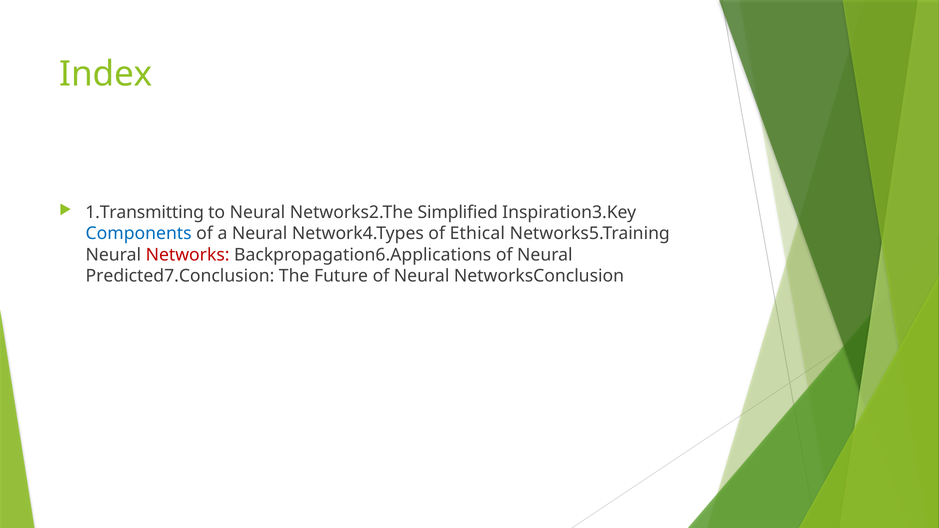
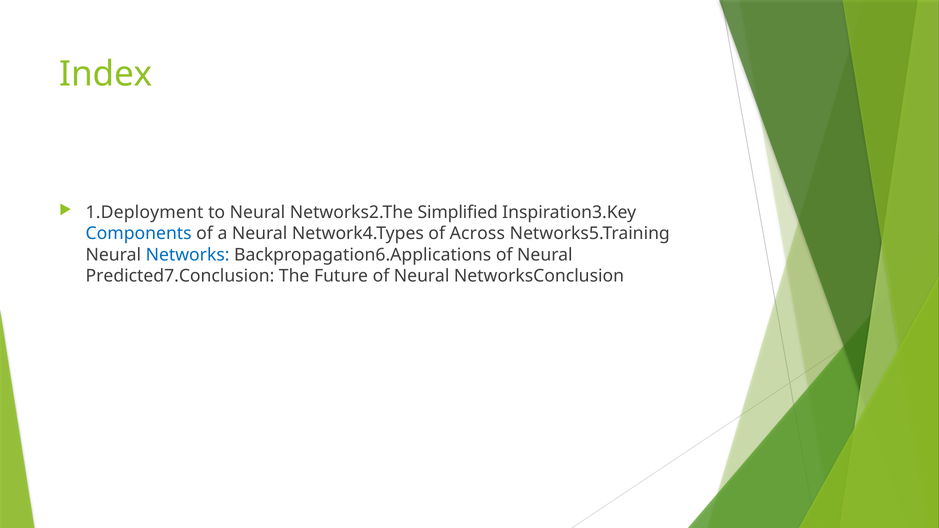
1.Transmitting: 1.Transmitting -> 1.Deployment (145, 213)
Ethical: Ethical -> Across (477, 234)
Networks colour: red -> blue (188, 255)
